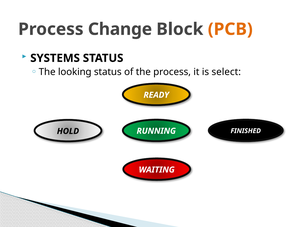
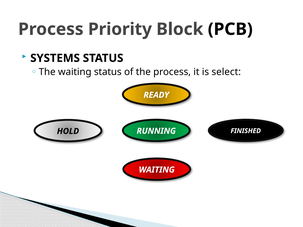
Change: Change -> Priority (120, 29)
PCB colour: orange -> black (230, 29)
The looking: looking -> waiting (75, 72)
